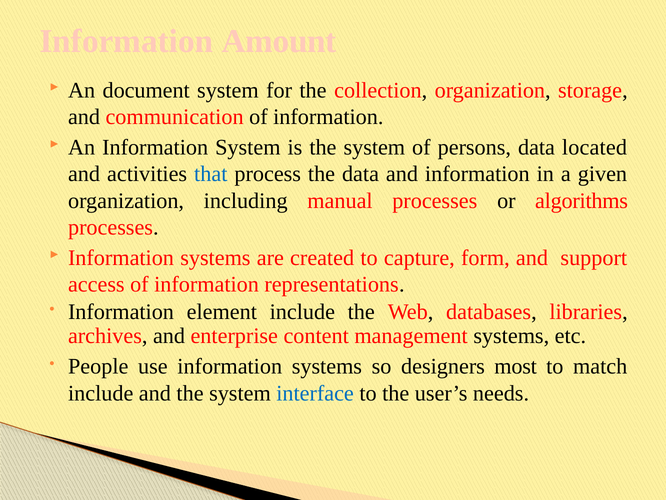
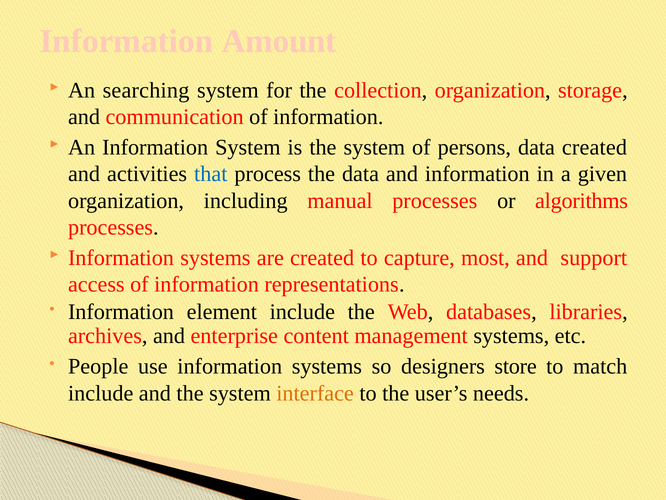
document: document -> searching (146, 90)
data located: located -> created (595, 147)
form: form -> most (485, 258)
most: most -> store (516, 366)
interface colour: blue -> orange (315, 393)
